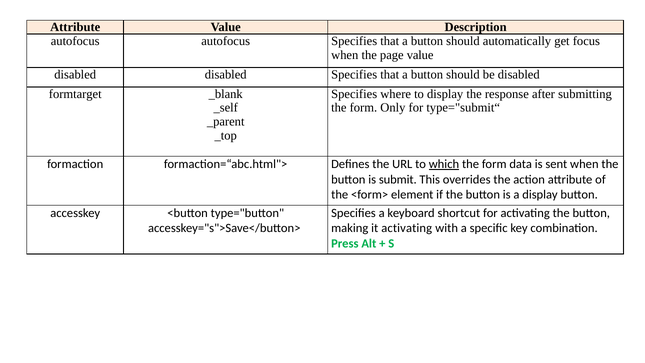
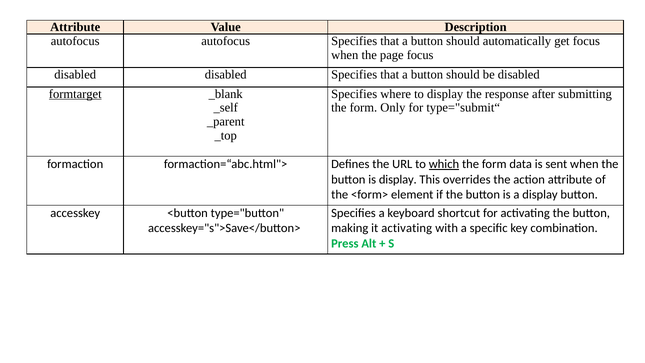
page value: value -> focus (420, 55)
formtarget underline: none -> present (75, 94)
is submit: submit -> display (398, 179)
